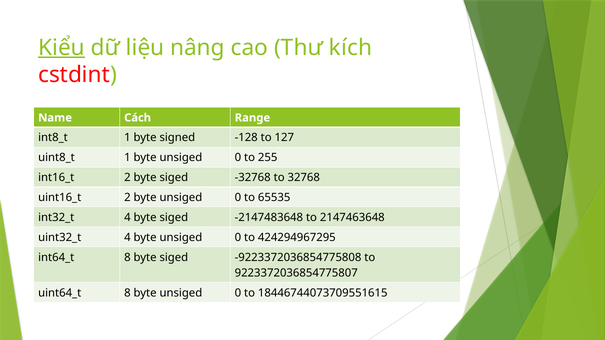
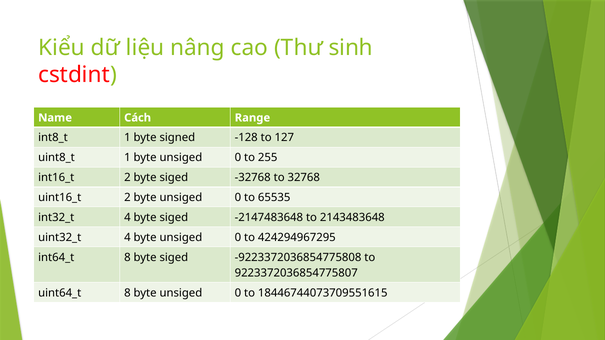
Kiểu underline: present -> none (61, 48)
kích: kích -> sinh (351, 48)
2147463648: 2147463648 -> 2143483648 (352, 218)
